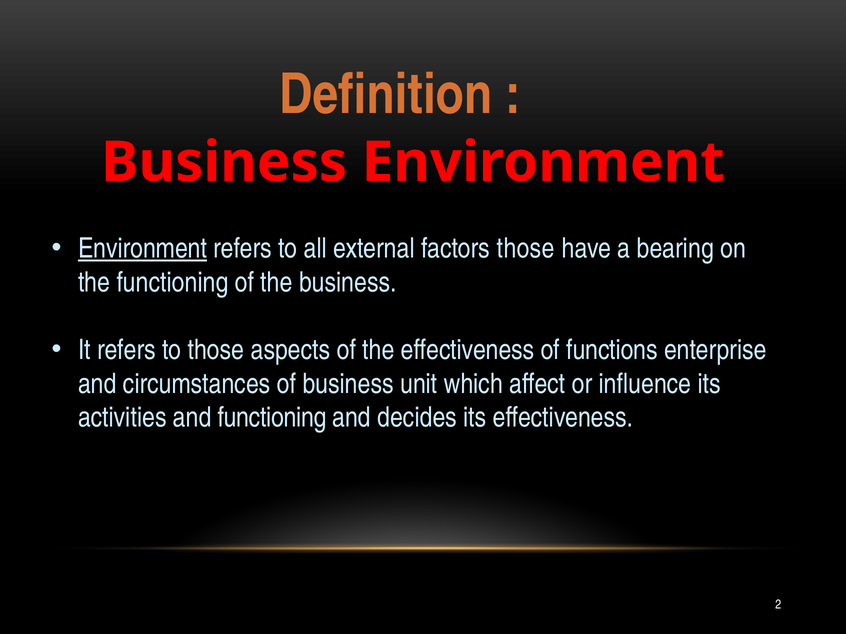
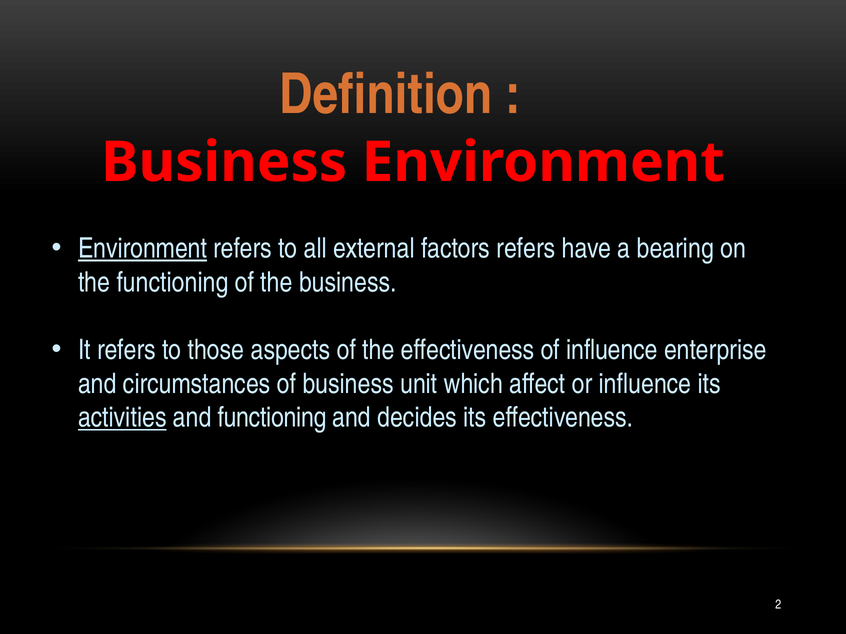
factors those: those -> refers (526, 249)
of functions: functions -> influence (612, 350)
activities underline: none -> present (122, 418)
